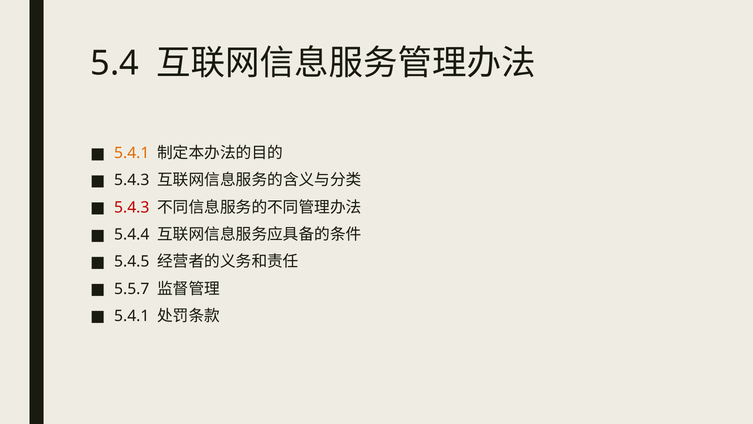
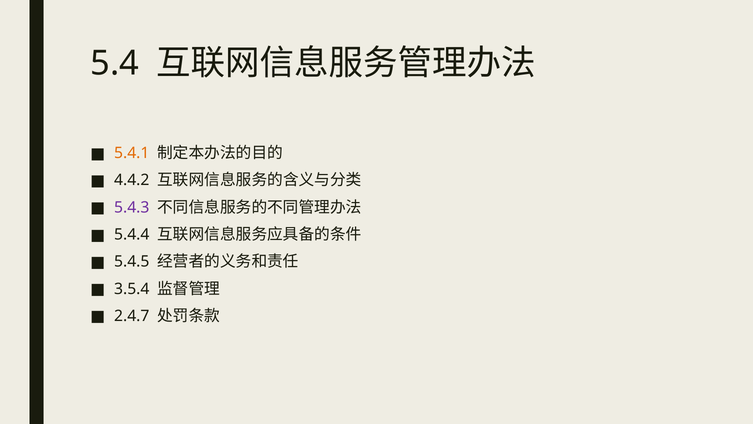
5.4.3: 5.4.3 -> 4.4.2 (132, 180)
5.4.3 colour: red -> purple (132, 207)
5.5.7: 5.5.7 -> 3.5.4 (132, 289)
5.4.1: 5.4.1 -> 2.4.7 (132, 316)
